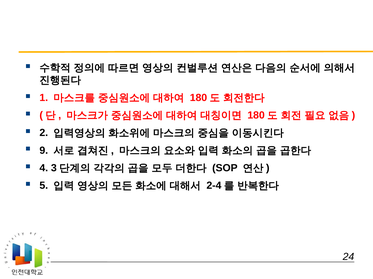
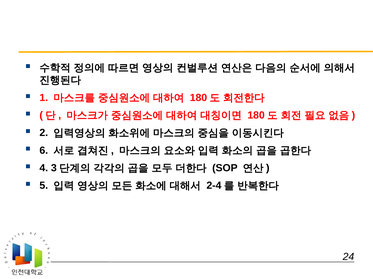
9: 9 -> 6 (44, 151)
